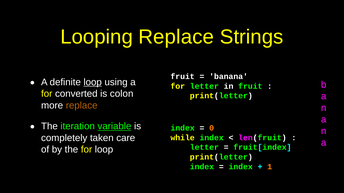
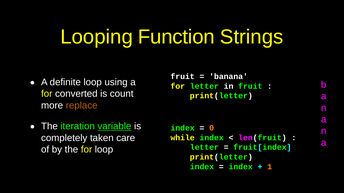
Looping Replace: Replace -> Function (176, 37)
loop underline: present -> none (93, 82)
colon: colon -> count (122, 94)
